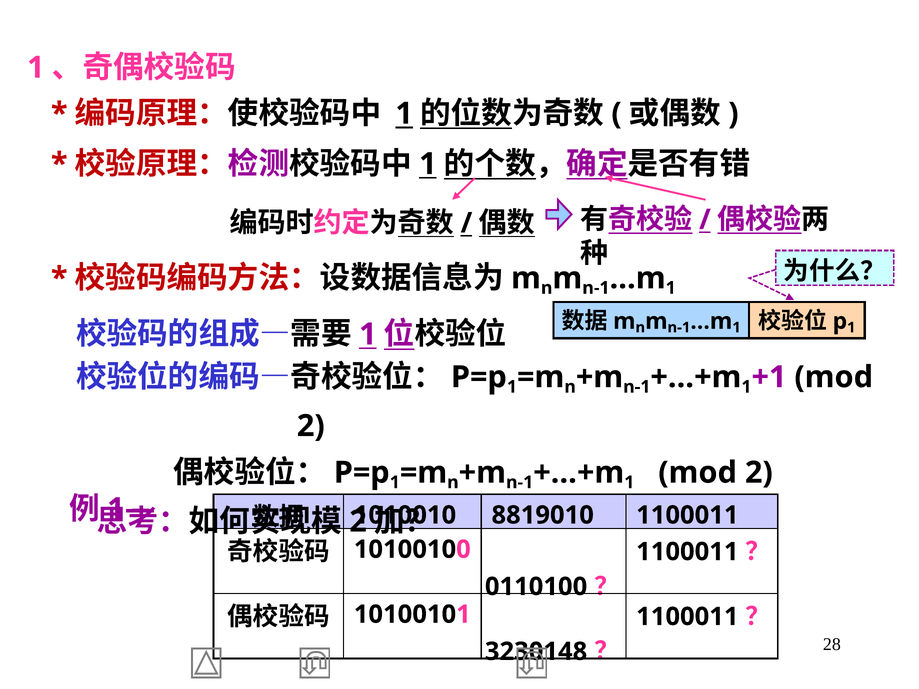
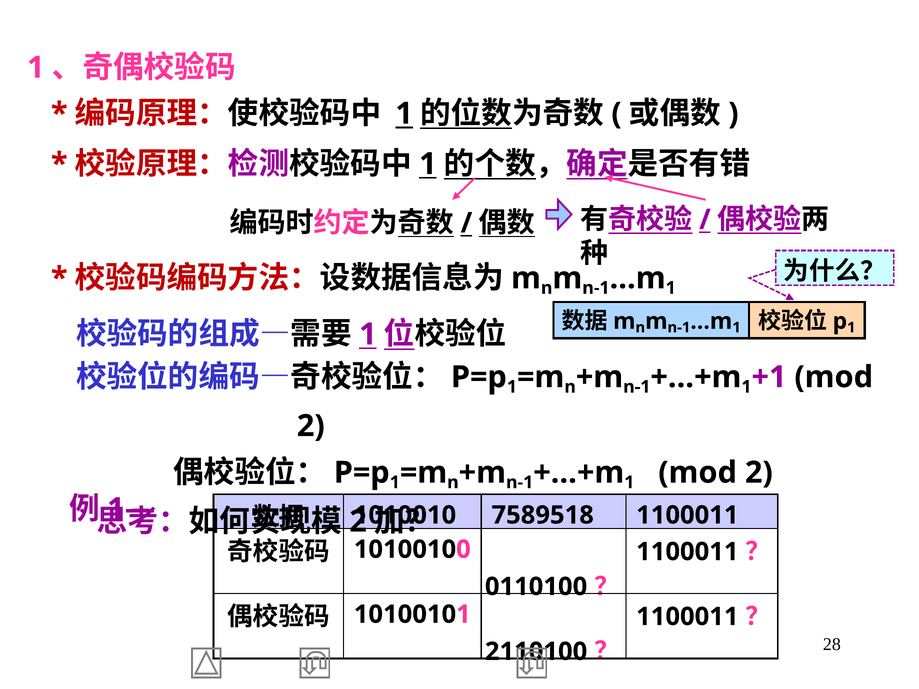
8819010: 8819010 -> 7589518 (543, 515)
3230148: 3230148 -> 2110100 (536, 652)
